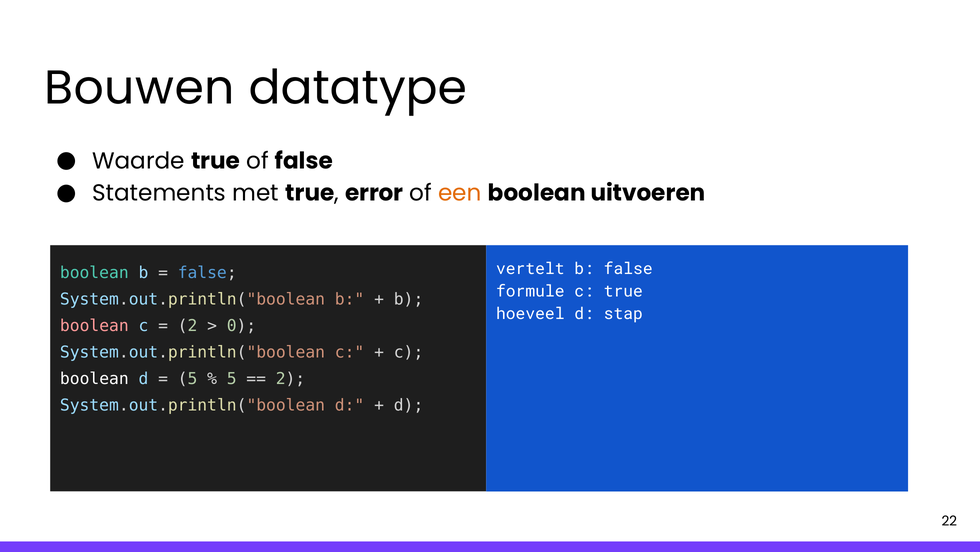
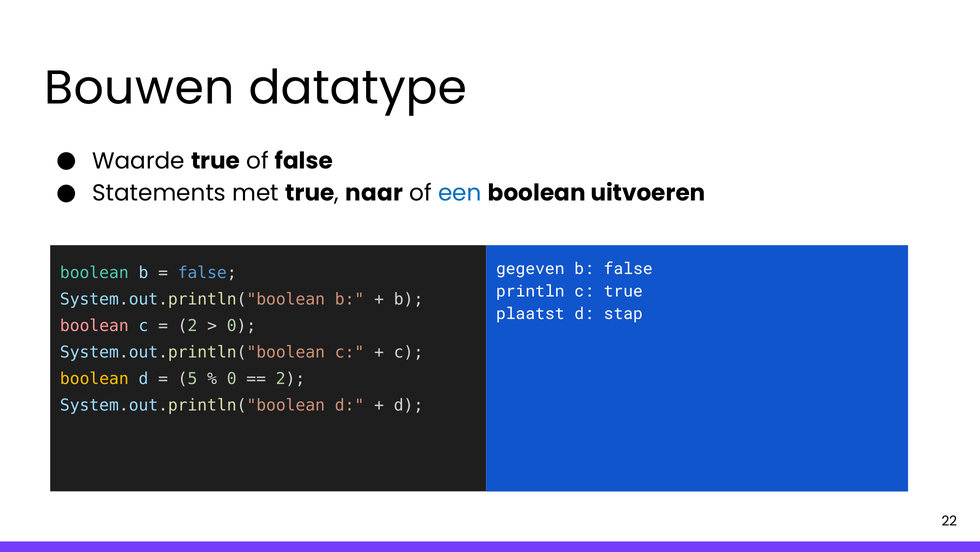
error: error -> naar (374, 193)
een colour: orange -> blue (460, 193)
vertelt: vertelt -> gegeven (530, 269)
formule: formule -> println (530, 291)
hoeveel: hoeveel -> plaatst (530, 314)
boolean colour: white -> yellow (94, 378)
5: 5 -> 0 (232, 378)
